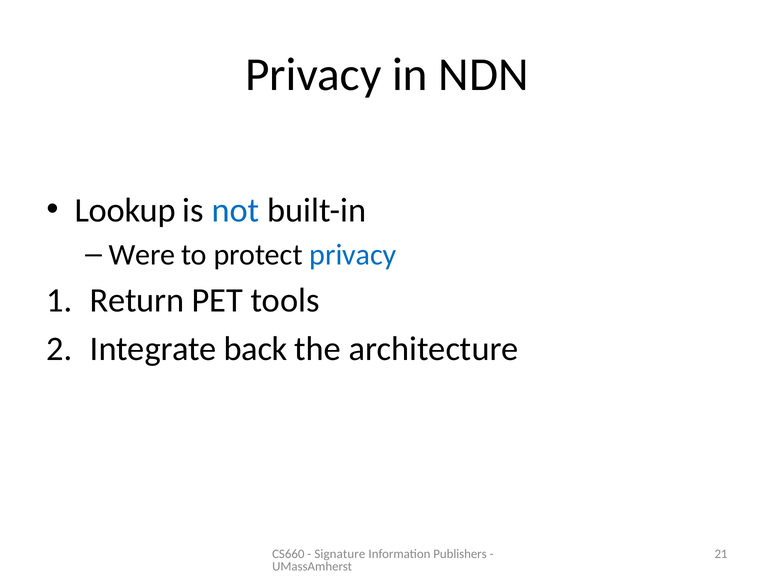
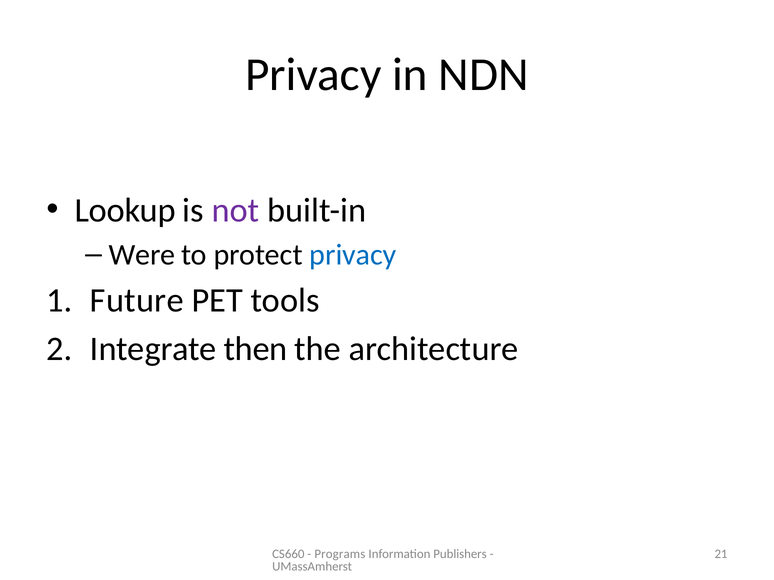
not colour: blue -> purple (235, 211)
Return: Return -> Future (137, 301)
back: back -> then (255, 349)
Signature: Signature -> Programs (340, 554)
